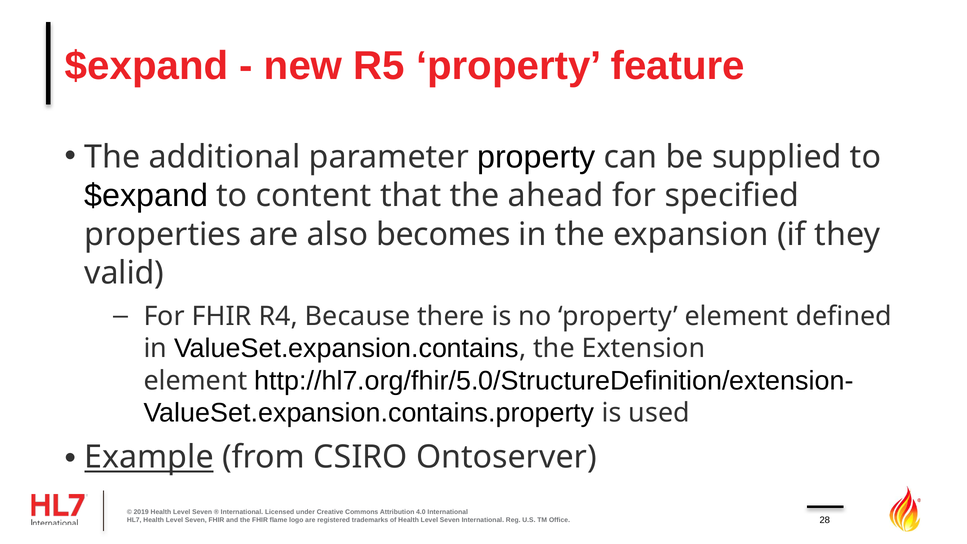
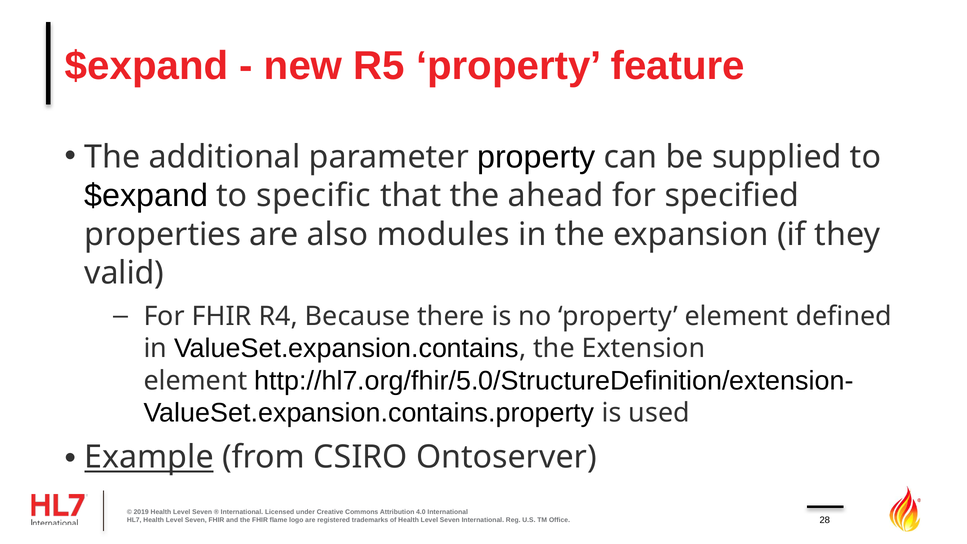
content: content -> specific (314, 196)
becomes: becomes -> modules (443, 234)
